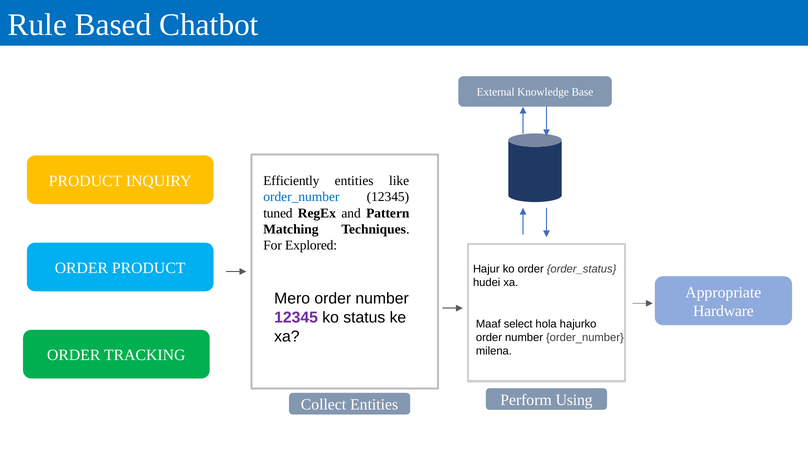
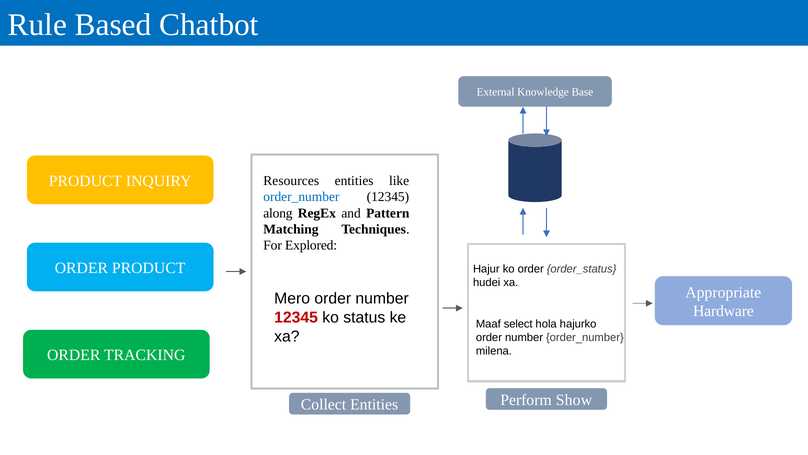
Efficiently: Efficiently -> Resources (291, 181)
tuned: tuned -> along (278, 213)
12345 colour: purple -> red (296, 317)
Using: Using -> Show (574, 400)
